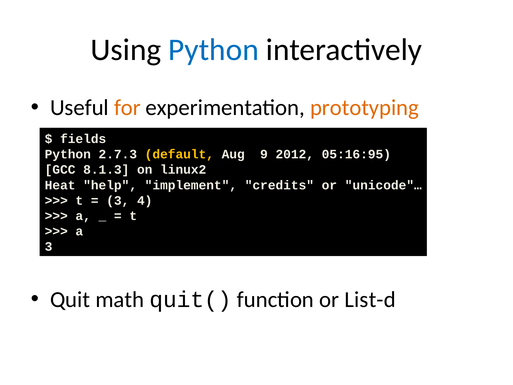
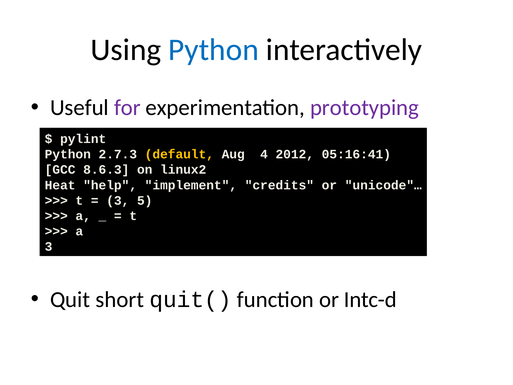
for colour: orange -> purple (127, 108)
prototyping colour: orange -> purple (365, 108)
fields: fields -> pylint (83, 139)
9: 9 -> 4 (264, 154)
05:16:95: 05:16:95 -> 05:16:41 (356, 154)
8.1.3: 8.1.3 -> 8.6.3 (106, 170)
4: 4 -> 5 (145, 200)
math: math -> short (120, 299)
List-d: List-d -> Intc-d (370, 299)
